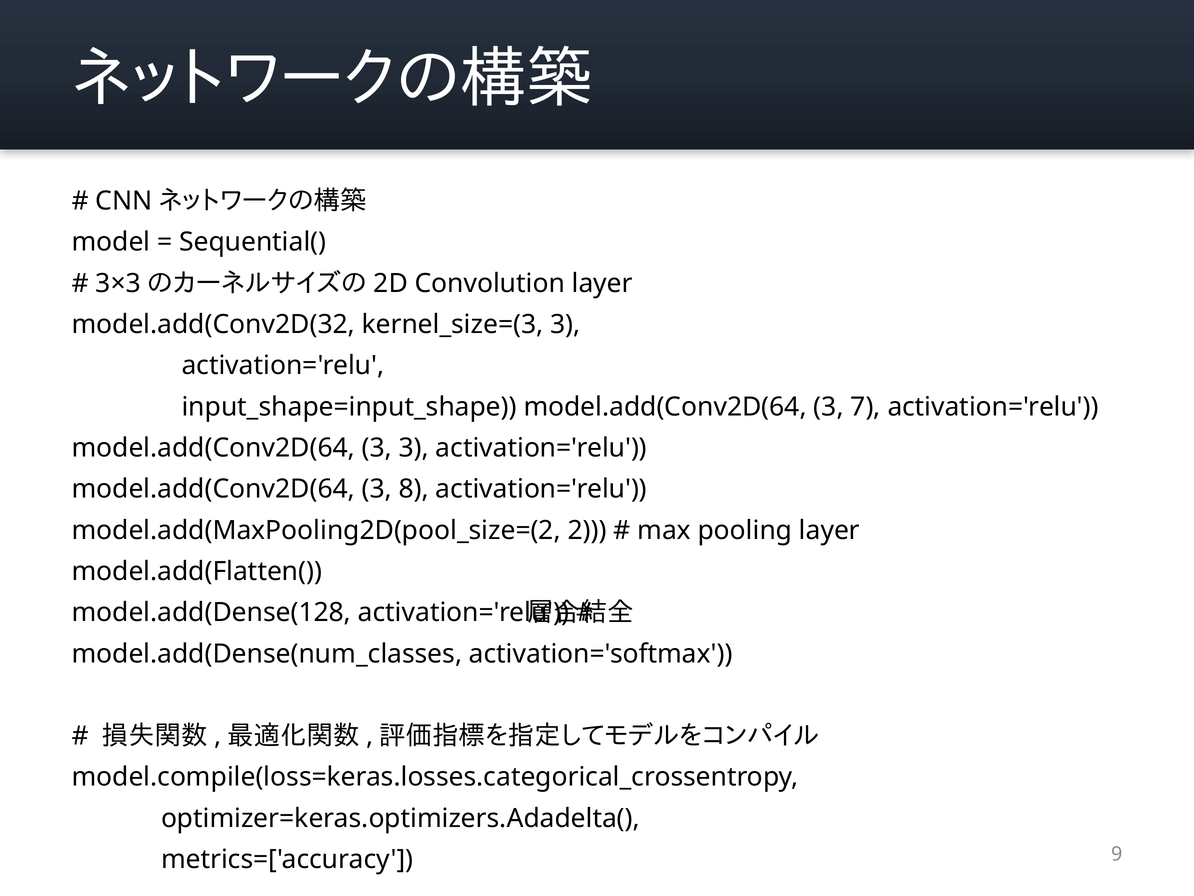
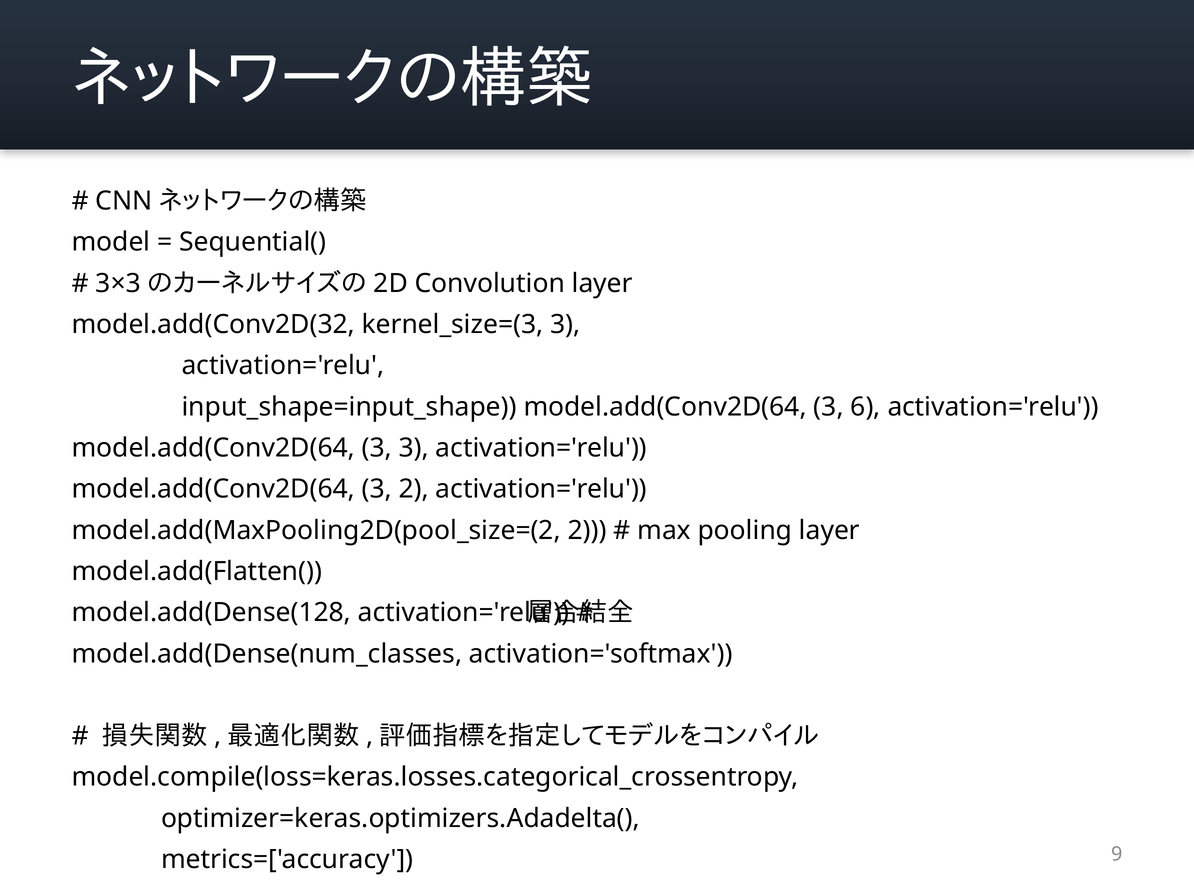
7: 7 -> 6 (865, 407)
3 8: 8 -> 2 (414, 489)
